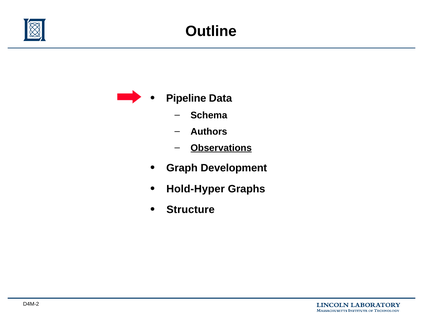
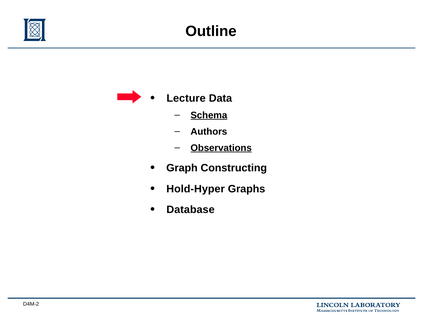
Pipeline: Pipeline -> Lecture (186, 98)
Schema underline: none -> present (209, 115)
Development: Development -> Constructing (234, 168)
Structure: Structure -> Database (191, 210)
